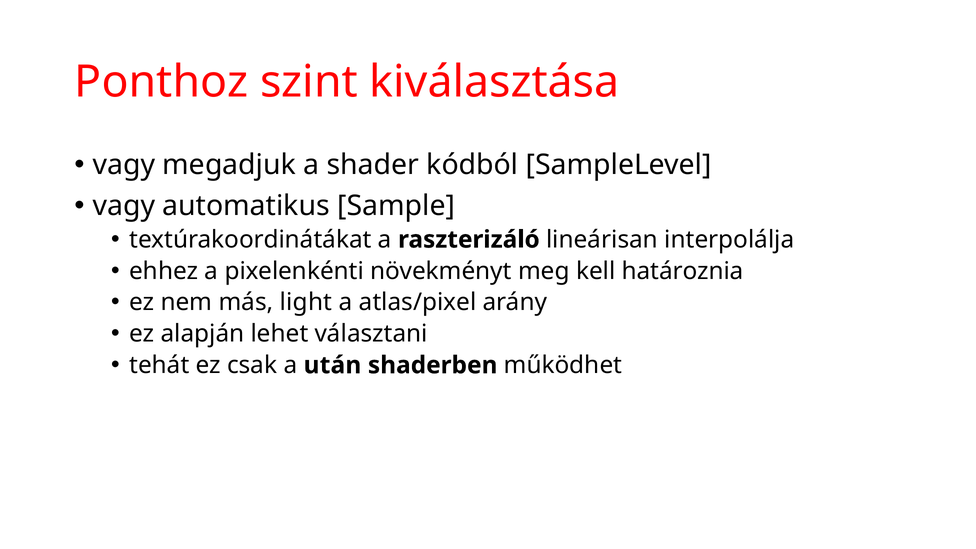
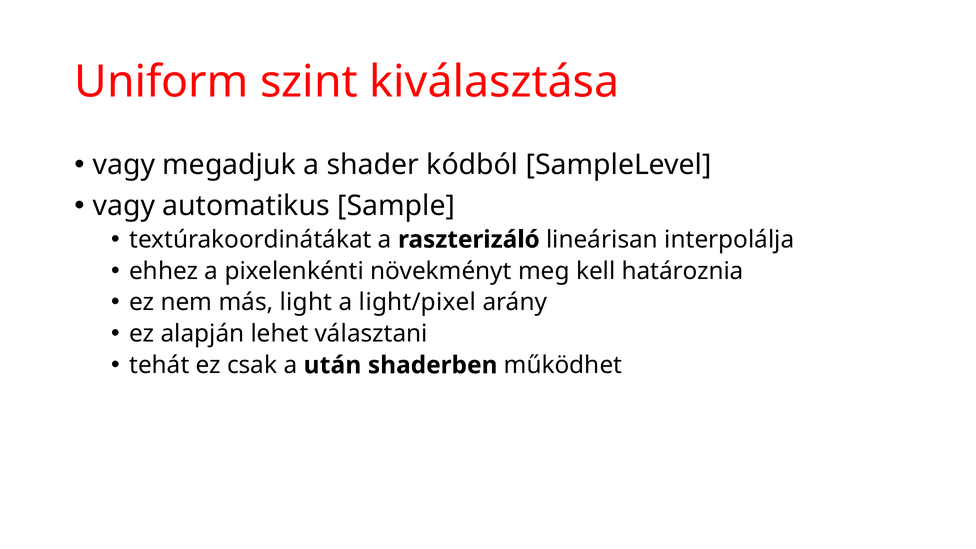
Ponthoz: Ponthoz -> Uniform (161, 82)
atlas/pixel: atlas/pixel -> light/pixel (418, 302)
